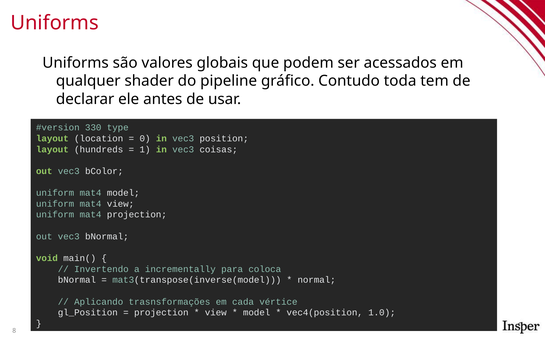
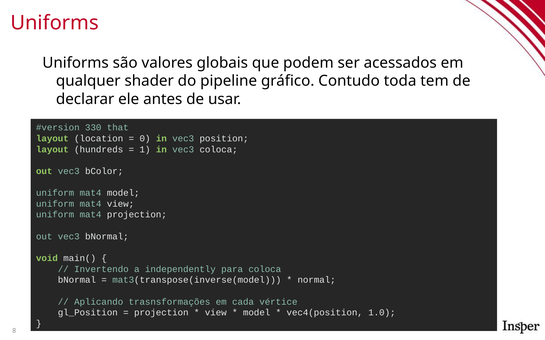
type: type -> that (118, 128)
vec3 coisas: coisas -> coloca (219, 150)
incrementally: incrementally -> independently (180, 270)
